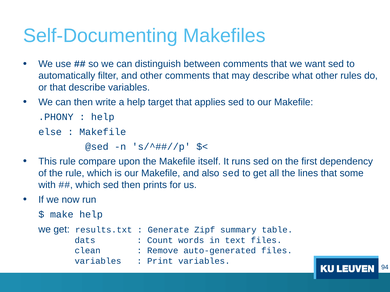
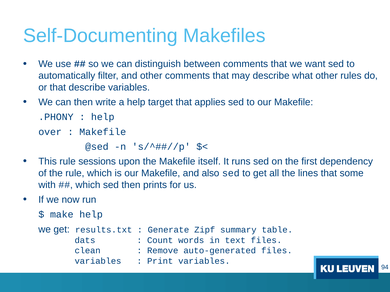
else: else -> over (50, 132)
compare: compare -> sessions (97, 162)
